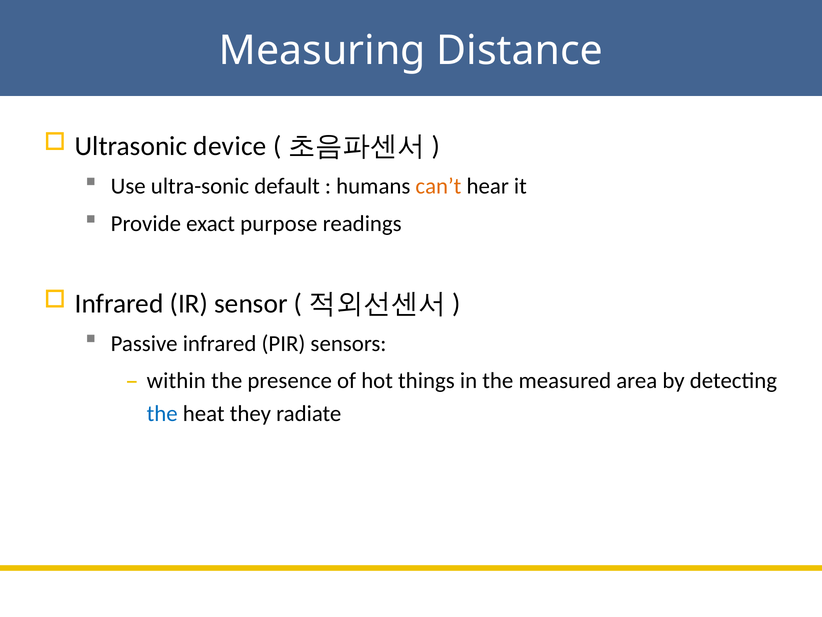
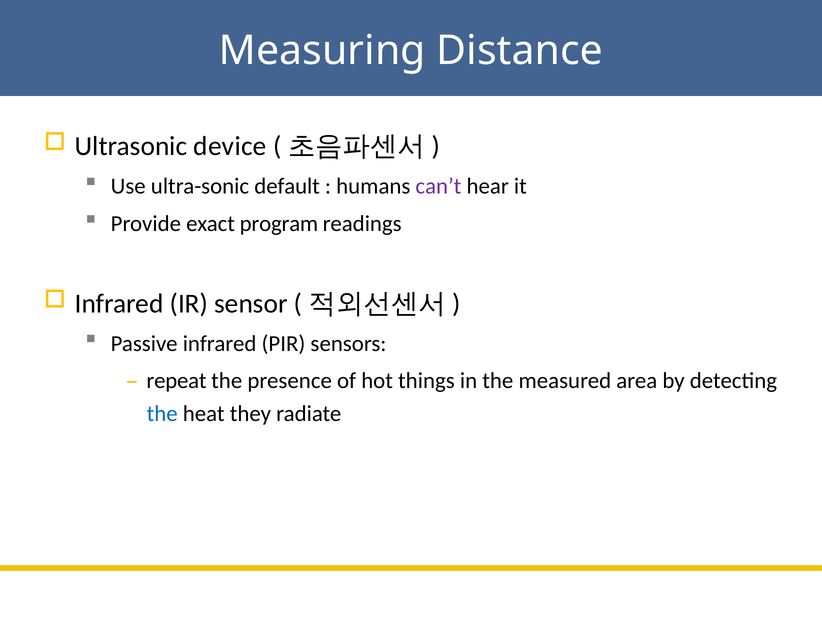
can’t colour: orange -> purple (438, 186)
purpose: purpose -> program (279, 223)
within: within -> repeat (176, 381)
